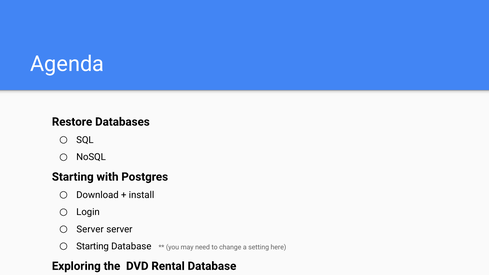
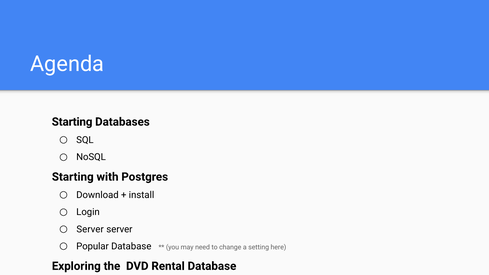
Restore: Restore -> Starting (72, 122)
Starting: Starting -> Popular (93, 246)
